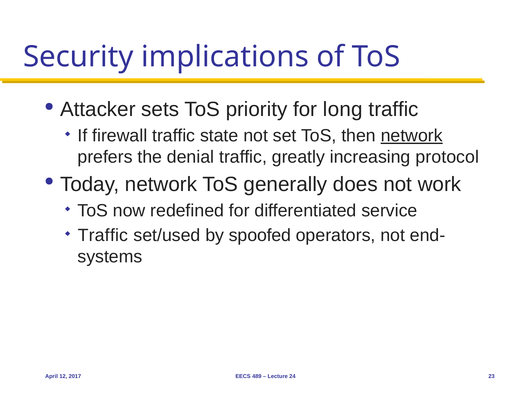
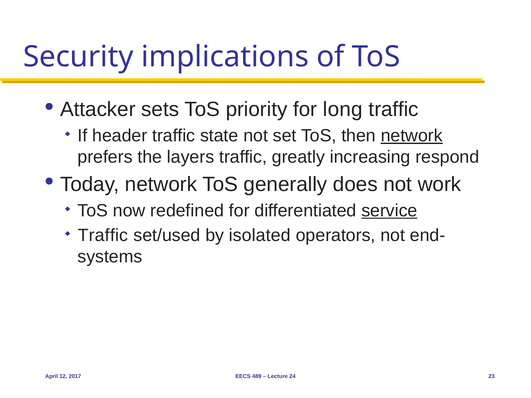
firewall: firewall -> header (120, 136)
denial: denial -> layers (191, 157)
protocol: protocol -> respond (447, 157)
service underline: none -> present (389, 211)
spoofed: spoofed -> isolated (260, 236)
